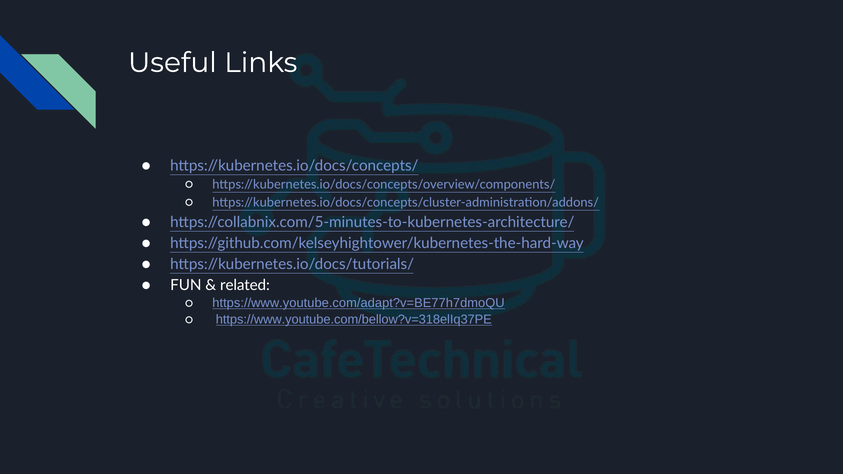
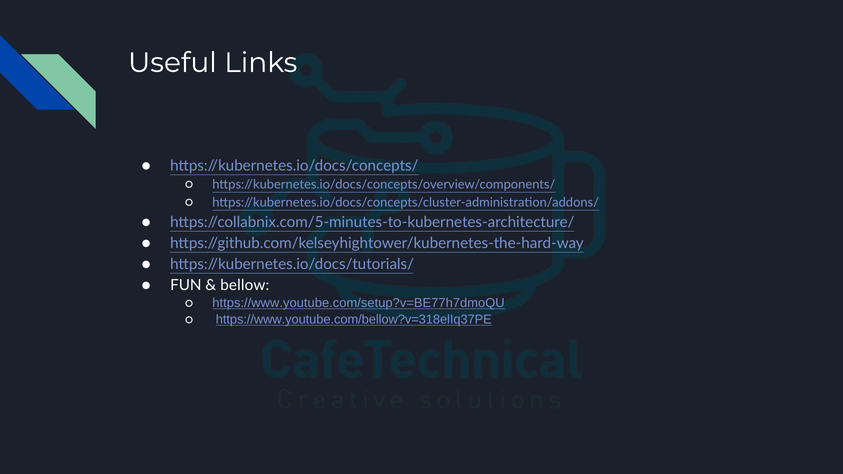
related: related -> bellow (245, 285)
https://www.youtube.com/adapt?v=BE77h7dmoQU: https://www.youtube.com/adapt?v=BE77h7dmoQU -> https://www.youtube.com/setup?v=BE77h7dmoQU (358, 303)
